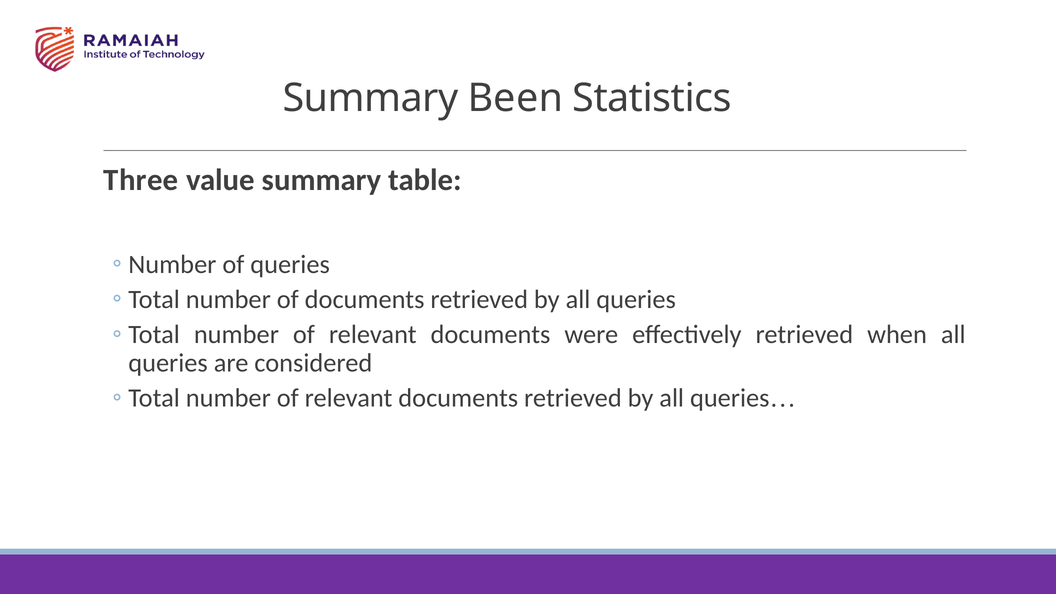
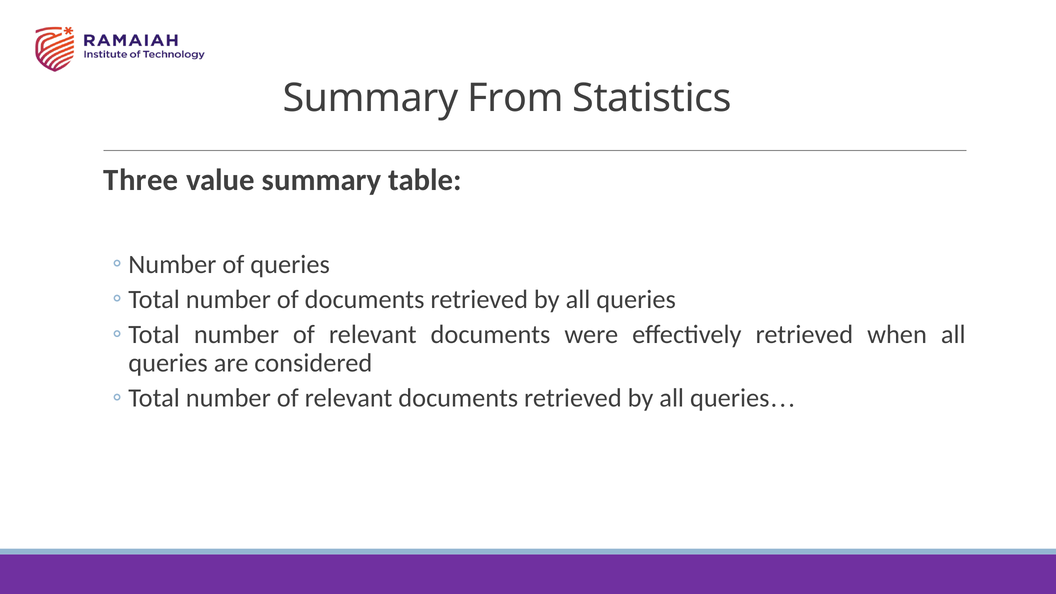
Been: Been -> From (516, 98)
